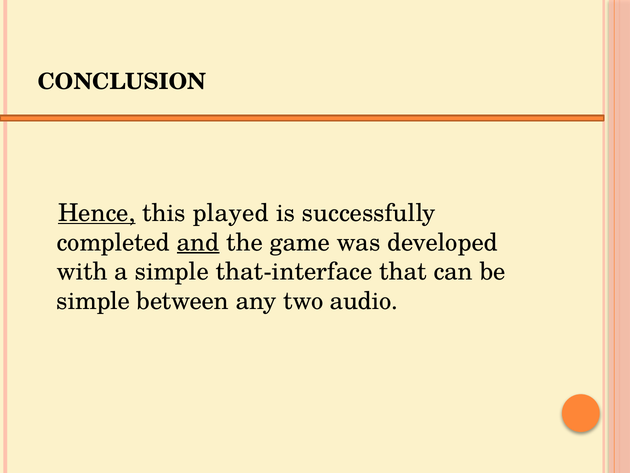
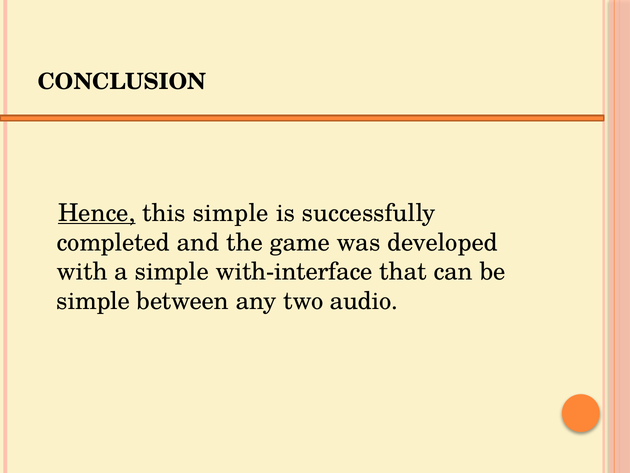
this played: played -> simple (231, 213)
and underline: present -> none (198, 242)
that-interface: that-interface -> with-interface (294, 272)
